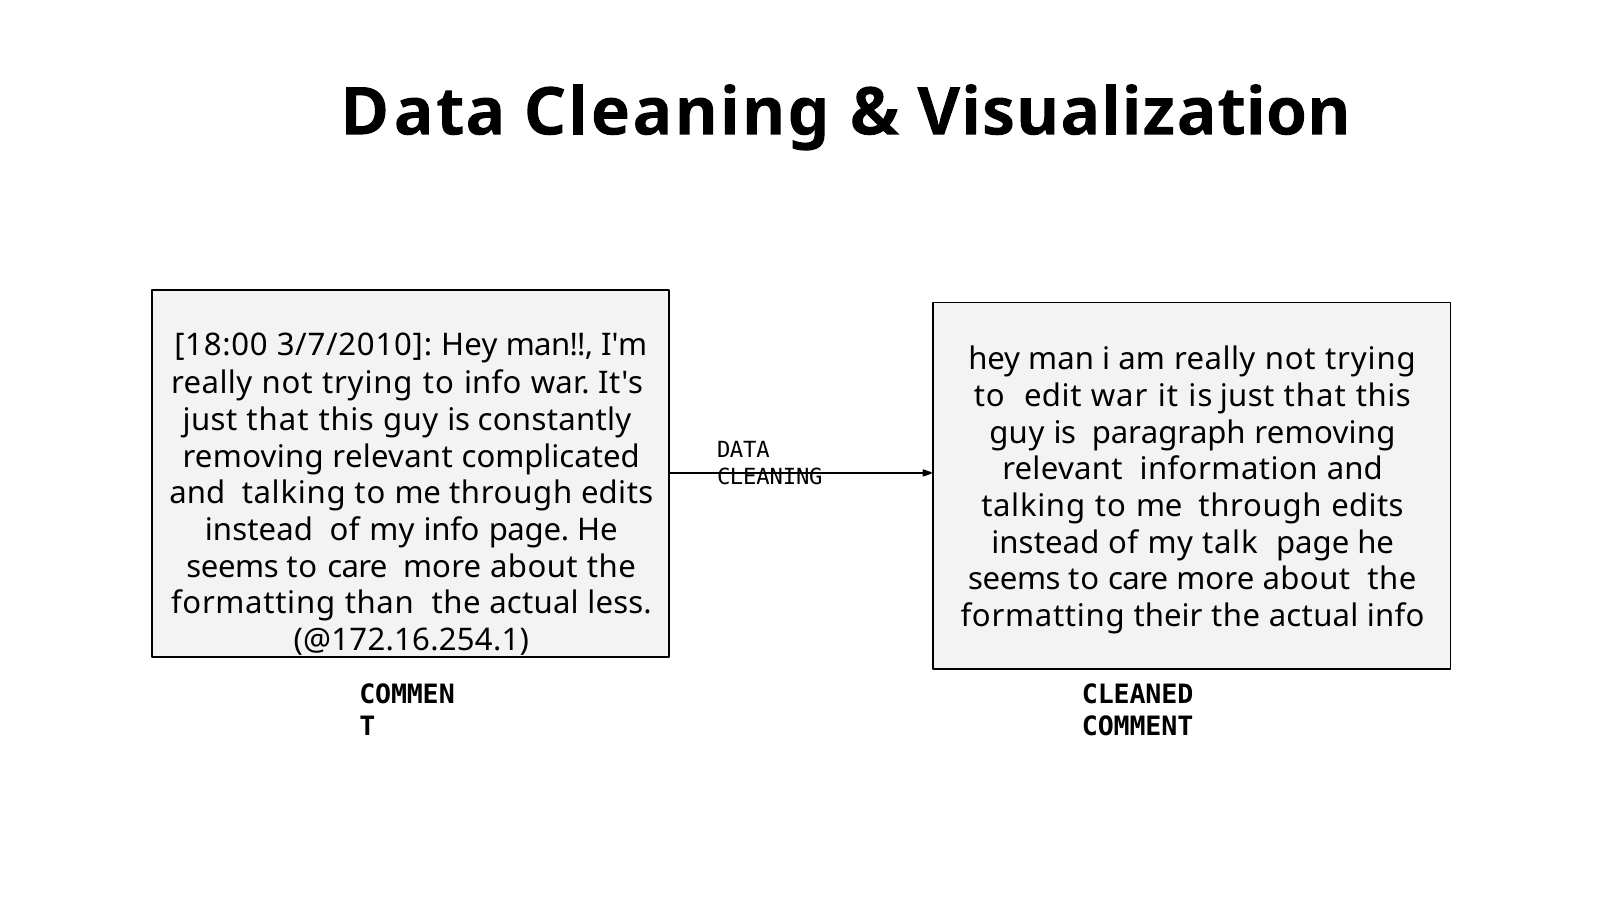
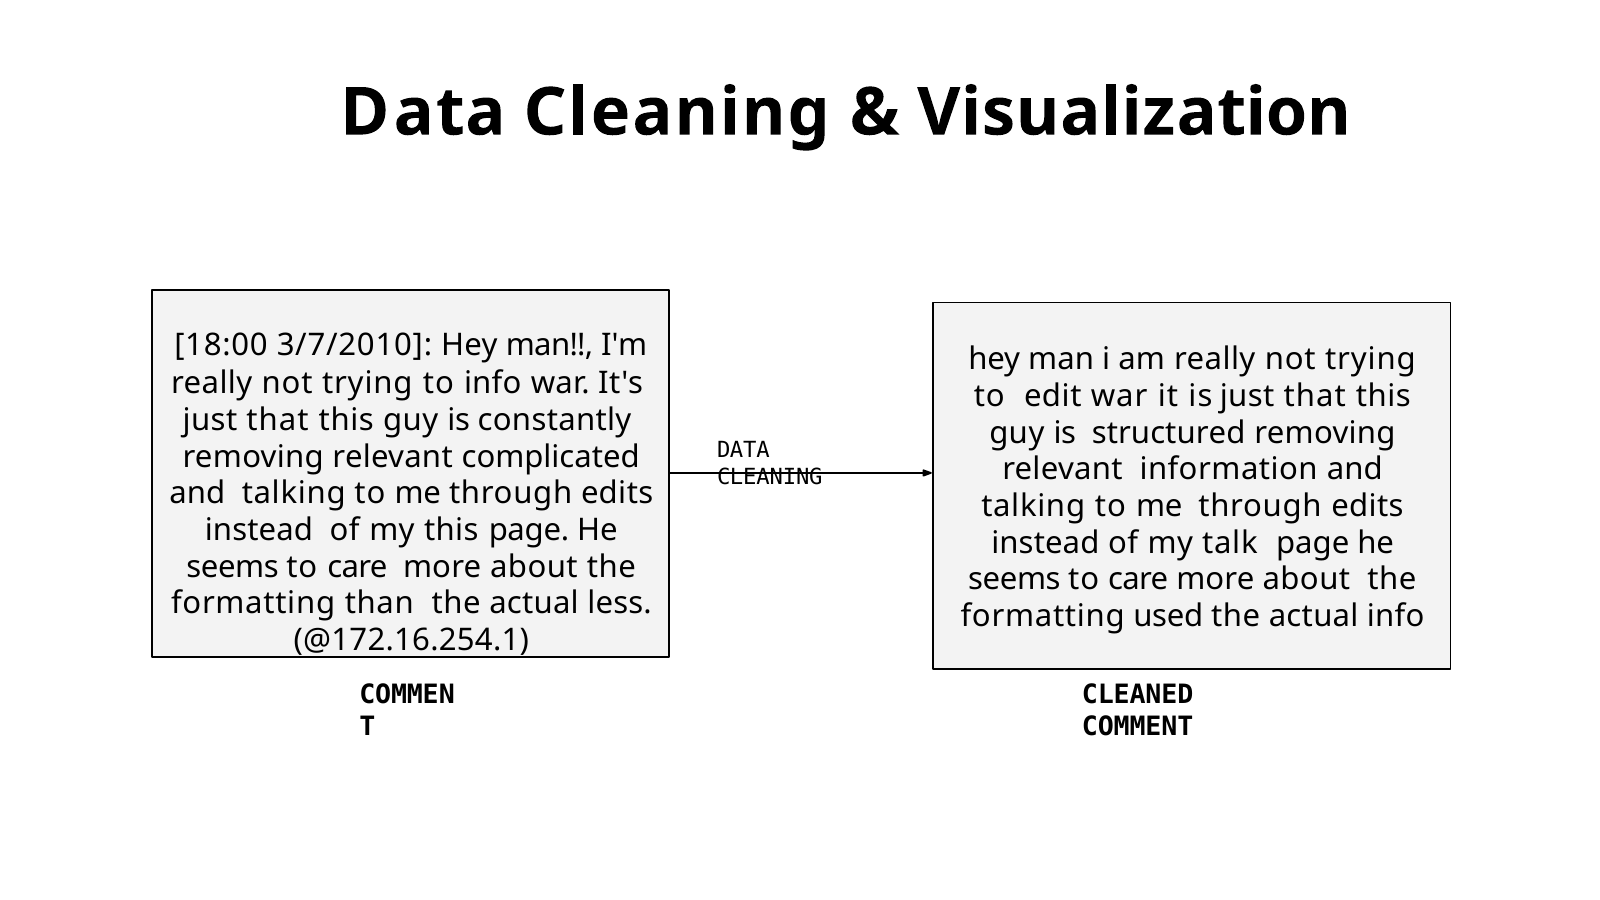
paragraph: paragraph -> structured (1169, 433)
my info: info -> this (451, 530)
their: their -> used (1168, 616)
